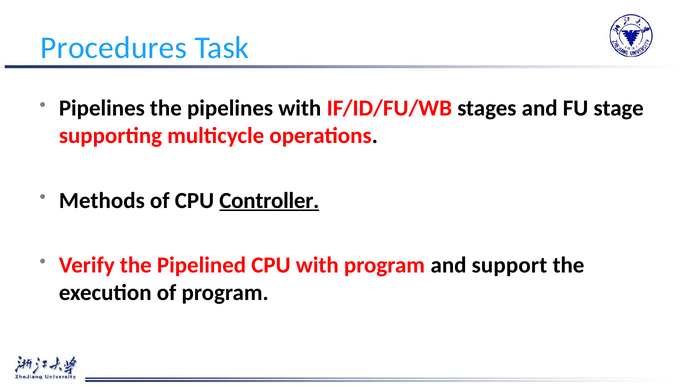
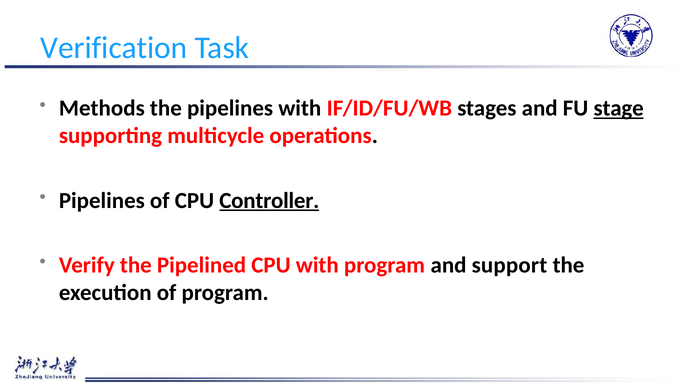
Procedures: Procedures -> Verification (114, 48)
Pipelines: Pipelines -> Methods (102, 108)
stage underline: none -> present (619, 108)
Methods: Methods -> Pipelines (102, 200)
